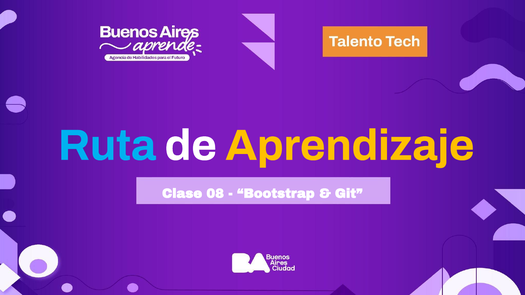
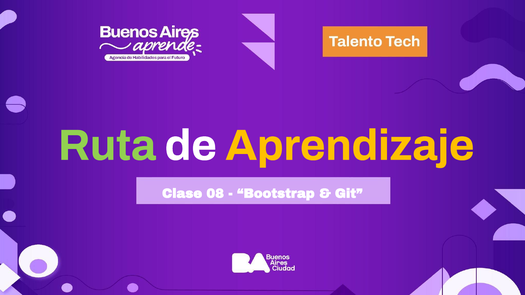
Ruta colour: light blue -> light green (107, 146)
